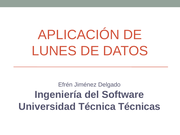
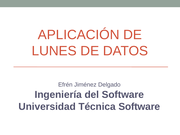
Técnica Técnicas: Técnicas -> Software (139, 107)
